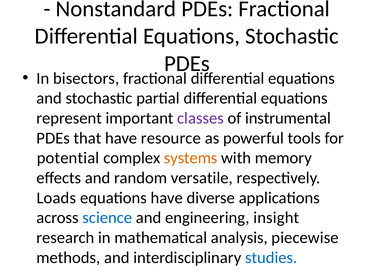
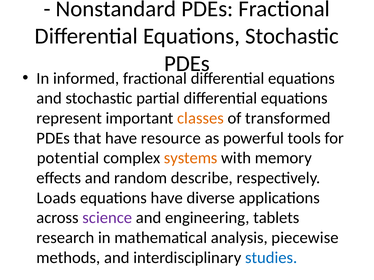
bisectors: bisectors -> informed (86, 78)
classes colour: purple -> orange (201, 118)
instrumental: instrumental -> transformed (288, 118)
versatile: versatile -> describe (202, 178)
science colour: blue -> purple (107, 218)
insight: insight -> tablets (276, 218)
